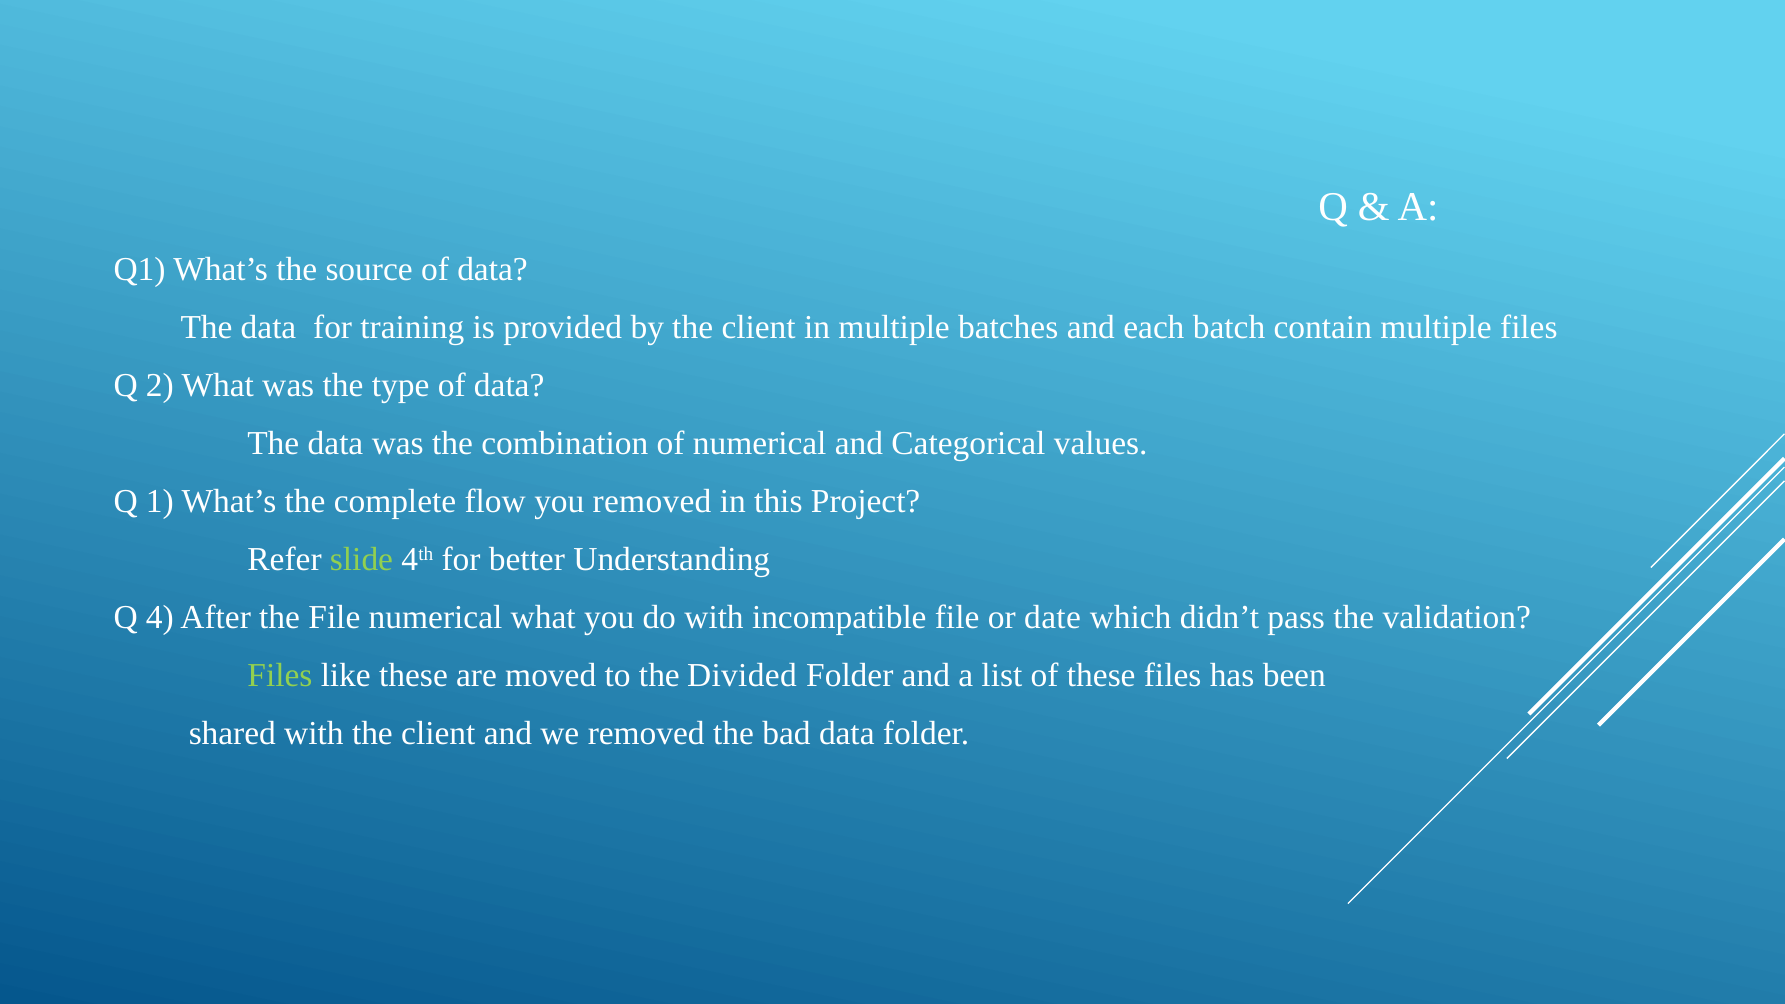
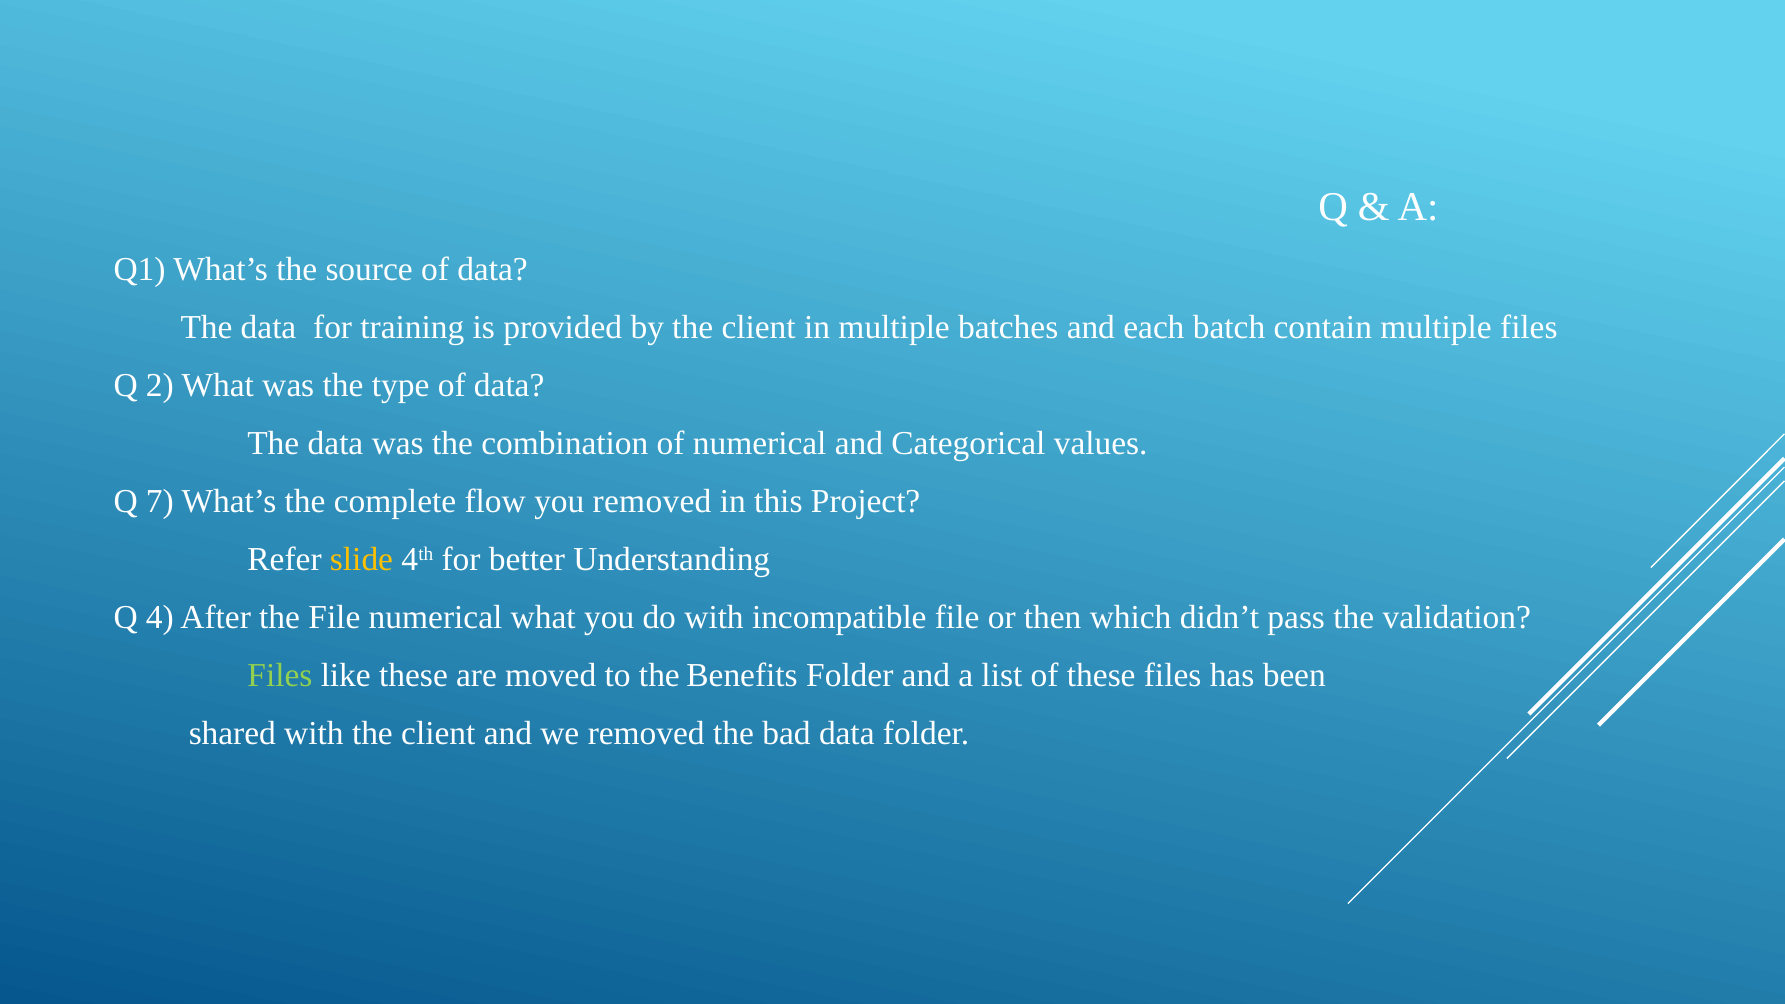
1: 1 -> 7 (160, 501)
slide colour: light green -> yellow (361, 559)
date: date -> then (1053, 617)
Divided: Divided -> Benefits (742, 675)
